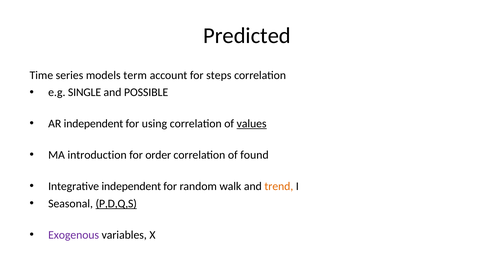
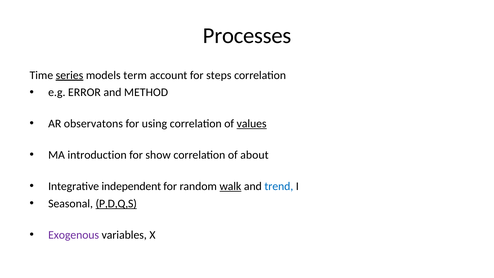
Predicted: Predicted -> Processes (247, 36)
series underline: none -> present (69, 75)
SINGLE: SINGLE -> ERROR (84, 92)
POSSIBLE: POSSIBLE -> METHOD (146, 92)
AR independent: independent -> observatons (93, 124)
order: order -> show (158, 155)
found: found -> about (254, 155)
walk underline: none -> present (230, 186)
trend colour: orange -> blue (279, 186)
